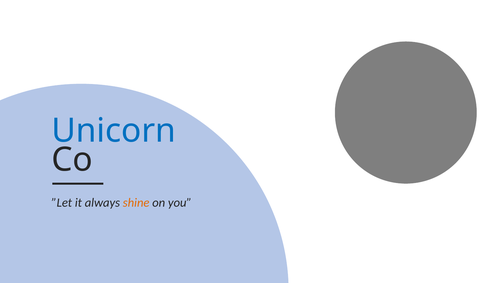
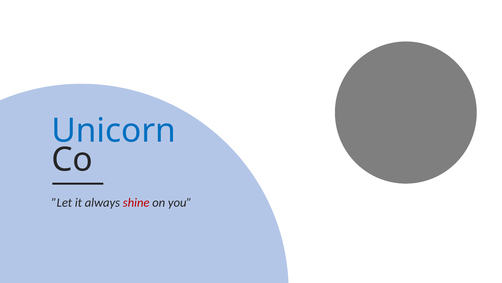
shine colour: orange -> red (136, 202)
